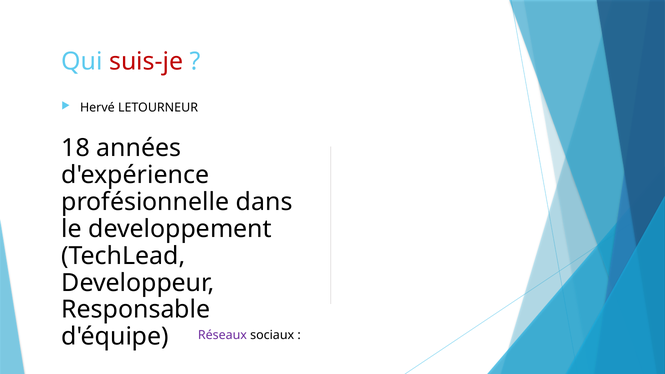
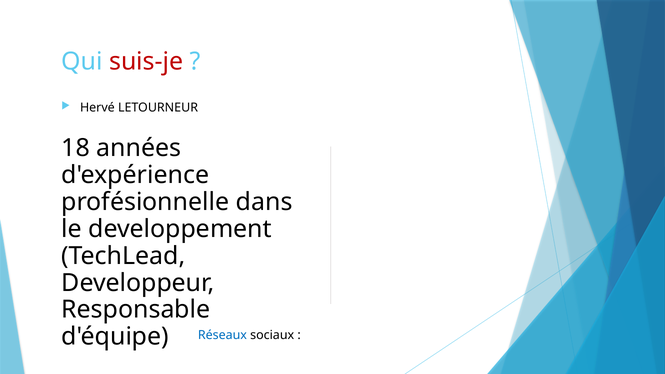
Réseaux colour: purple -> blue (222, 335)
